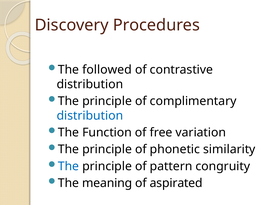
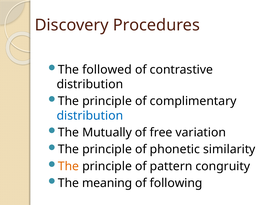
Function: Function -> Mutually (107, 133)
The colour: blue -> orange (68, 167)
aspirated: aspirated -> following (176, 184)
